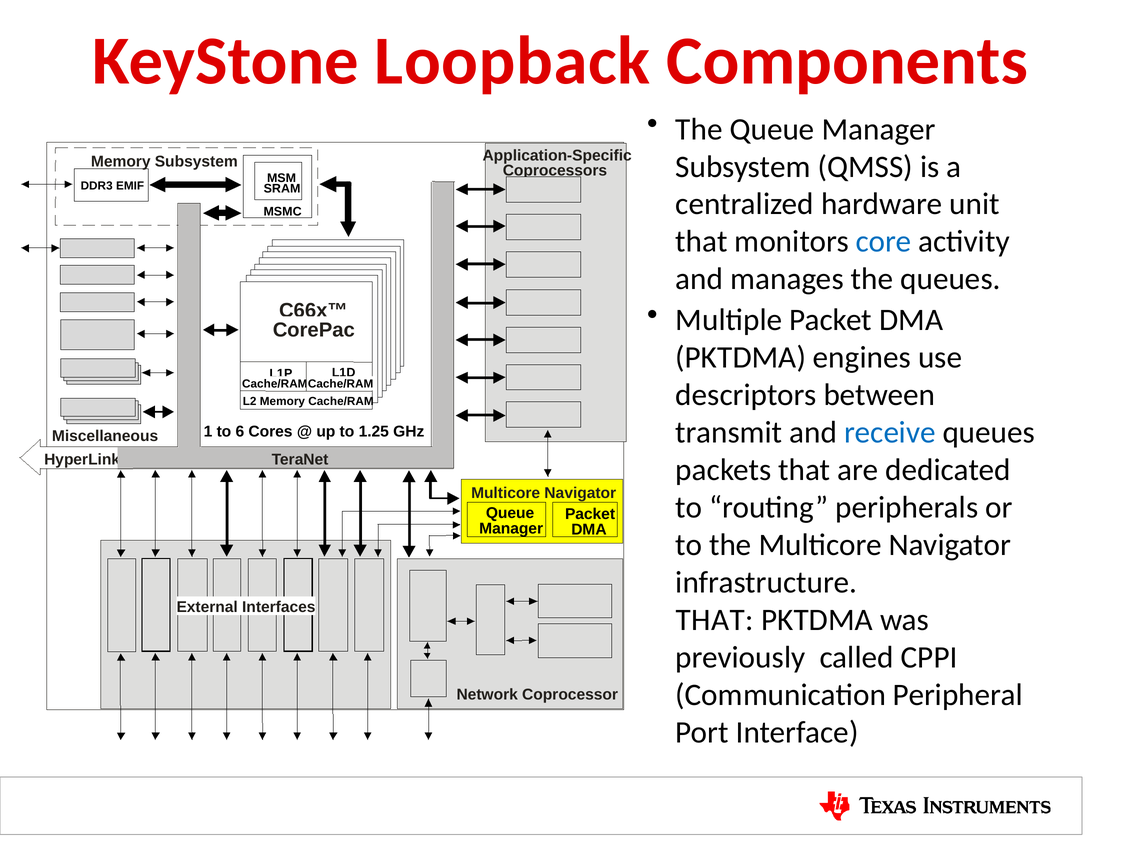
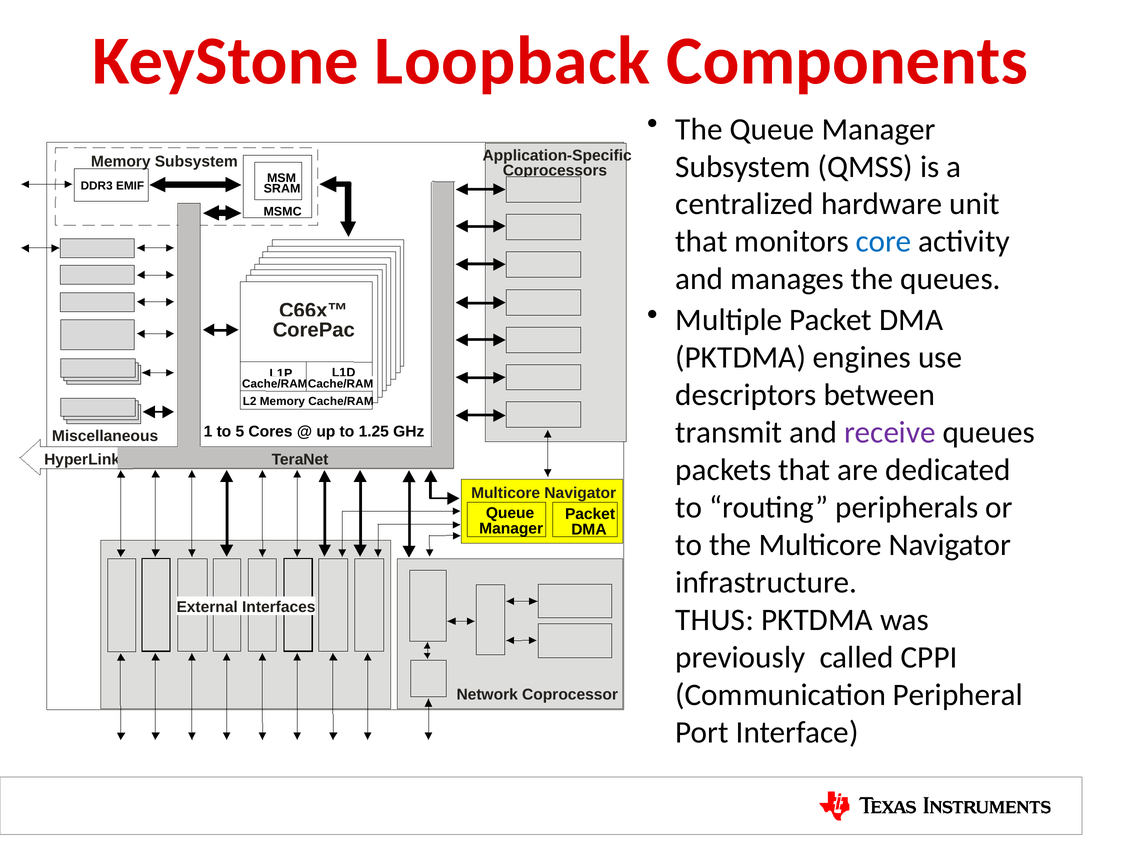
receive colour: blue -> purple (890, 432)
6: 6 -> 5 (240, 431)
THAT: THAT -> THUS (715, 619)
